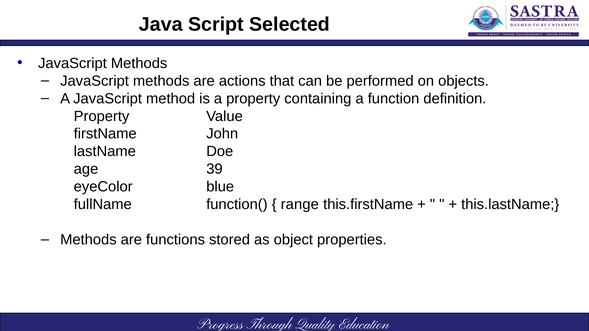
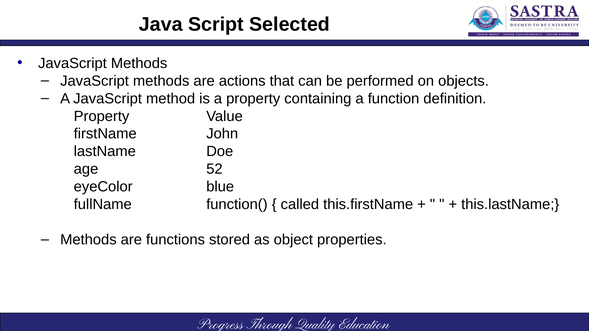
39: 39 -> 52 (214, 169)
range: range -> called (300, 205)
